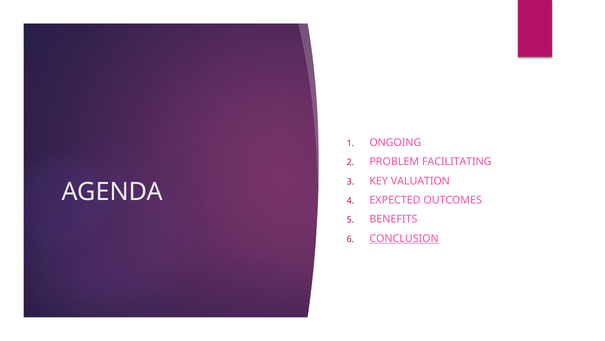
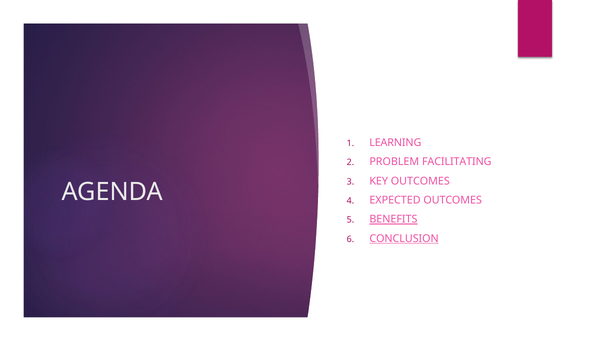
ONGOING: ONGOING -> LEARNING (395, 142)
KEY VALUATION: VALUATION -> OUTCOMES (420, 181)
BENEFITS underline: none -> present (393, 219)
